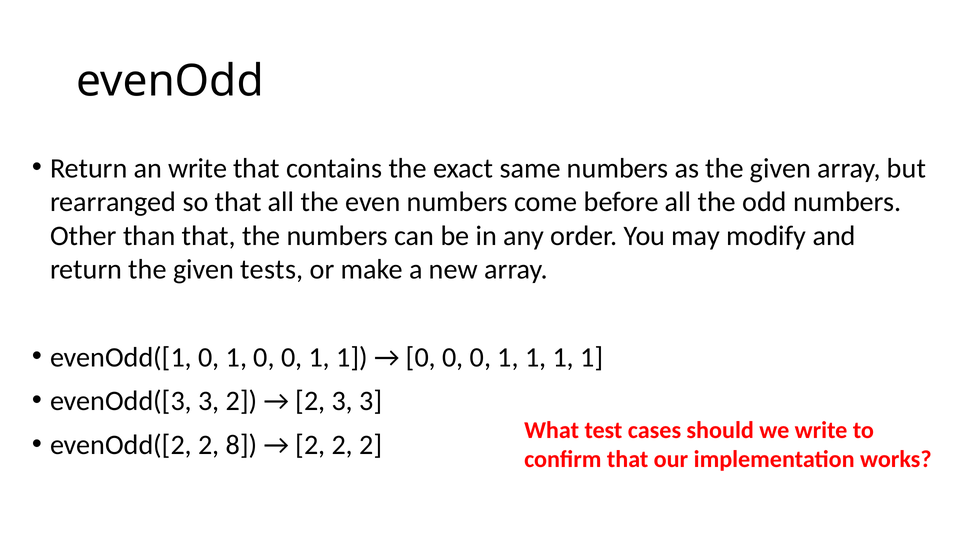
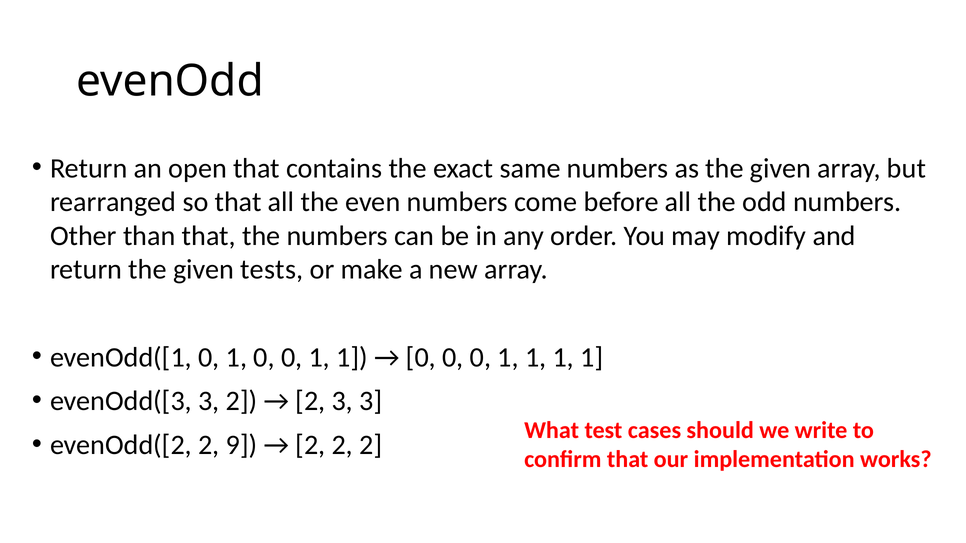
an write: write -> open (198, 168)
8: 8 -> 9 (241, 445)
